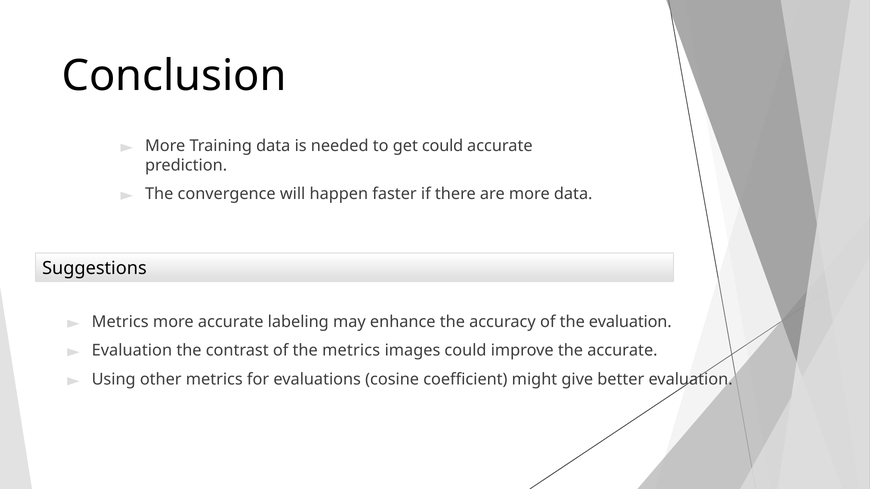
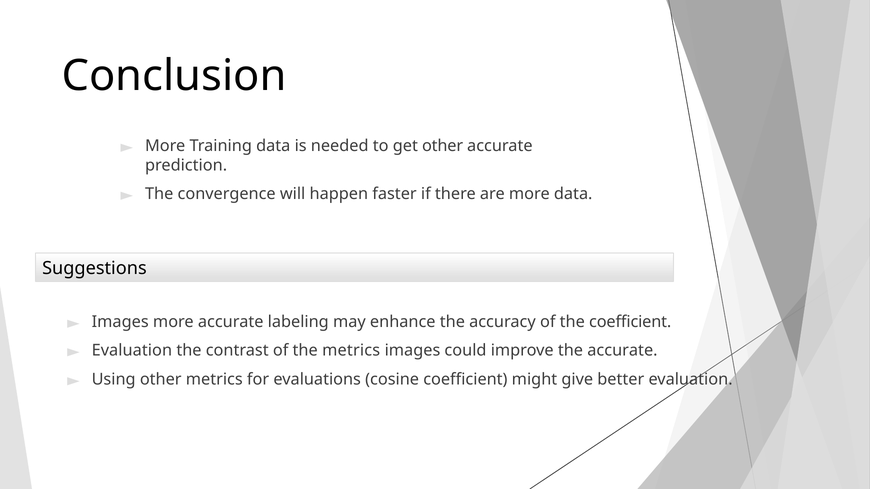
get could: could -> other (443, 146)
Metrics: Metrics -> Images (120, 322)
the evaluation: evaluation -> coefficient (630, 322)
